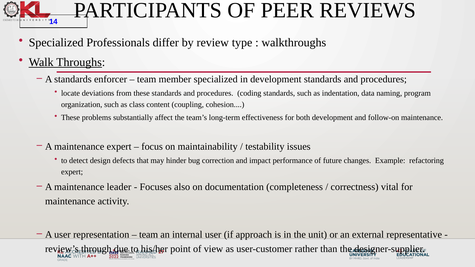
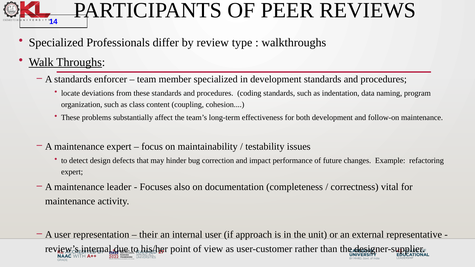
team: team -> their (148, 235)
review’s through: through -> internal (96, 249)
